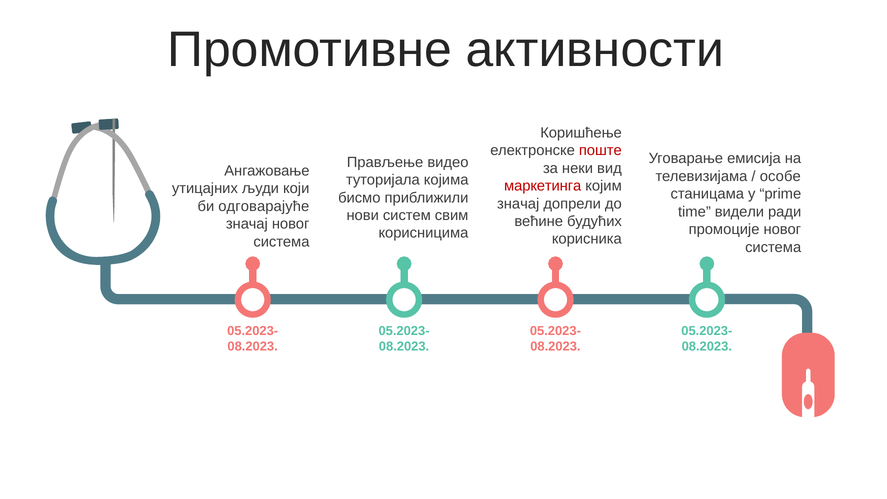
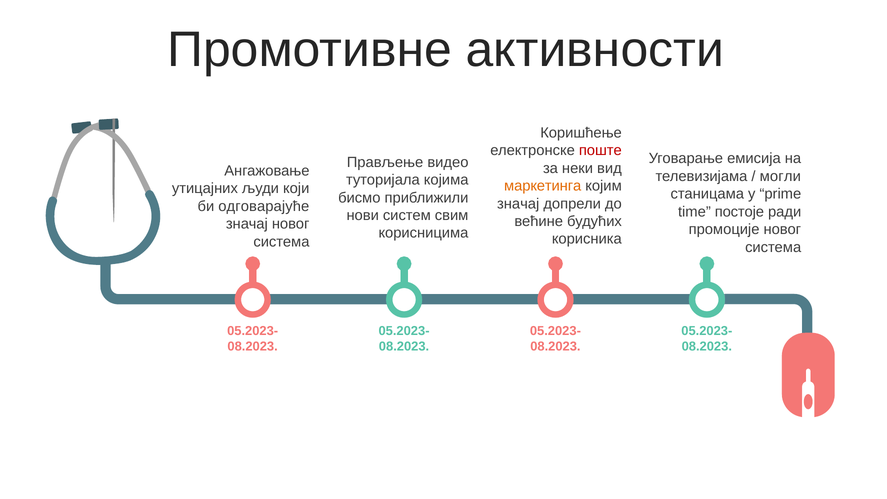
особе: особе -> могли (780, 176)
маркетинга colour: red -> orange (543, 186)
видели: видели -> постоје (739, 212)
